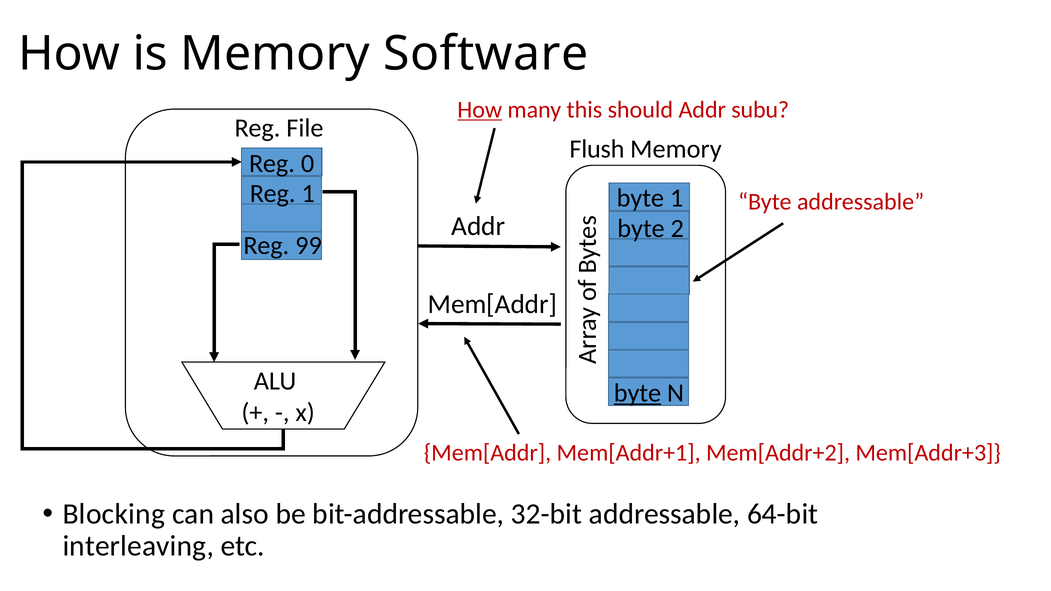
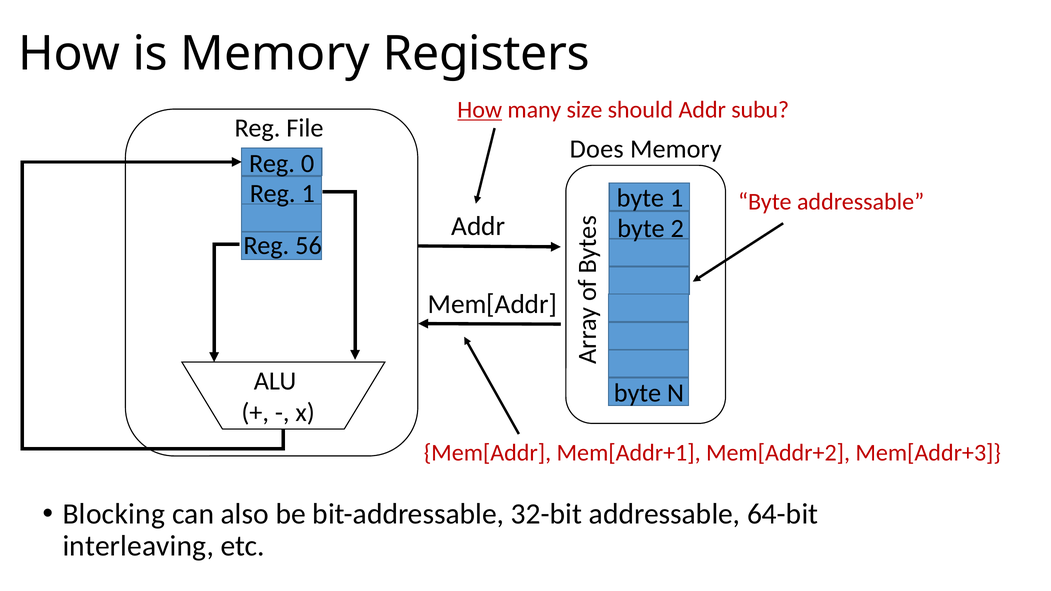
Software: Software -> Registers (486, 54)
this: this -> size (585, 110)
Flush: Flush -> Does (597, 149)
99: 99 -> 56 (309, 246)
byte underline: present -> none (637, 393)
